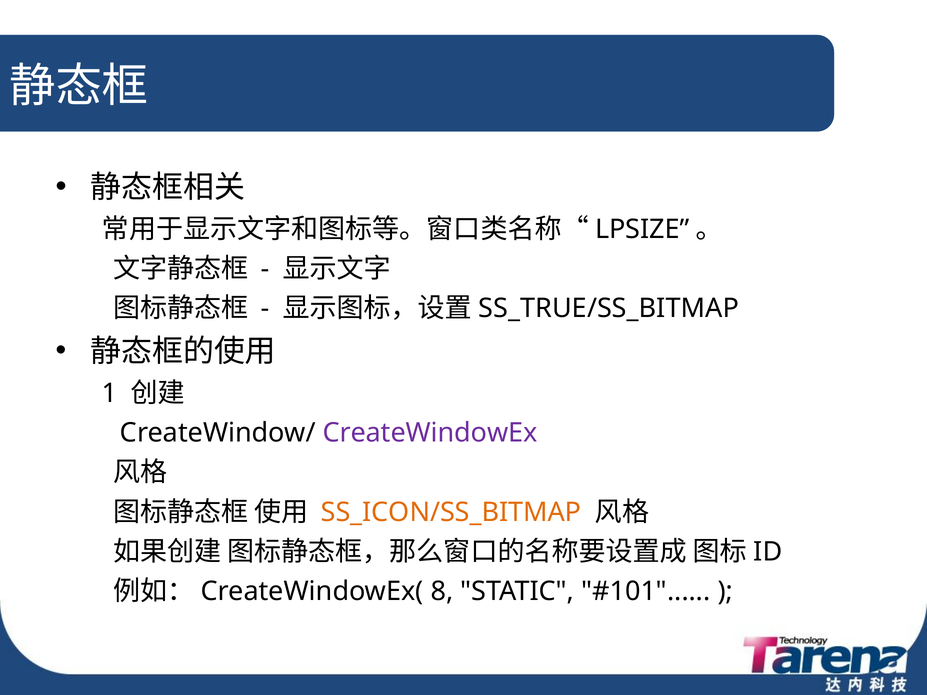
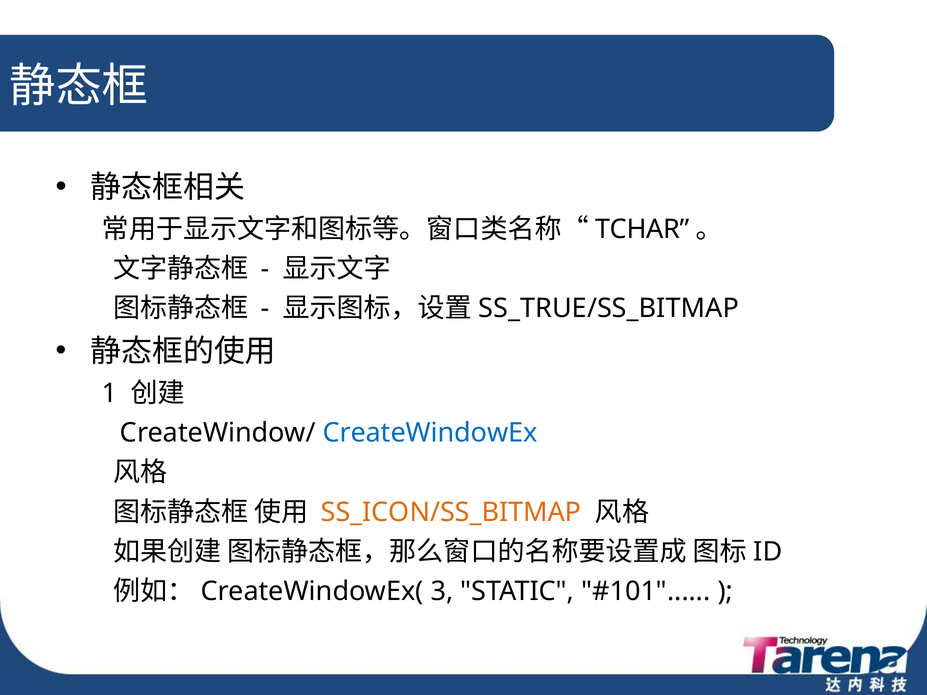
LPSIZE: LPSIZE -> TCHAR (642, 229)
CreateWindowEx colour: purple -> blue (430, 433)
8: 8 -> 3 (442, 592)
